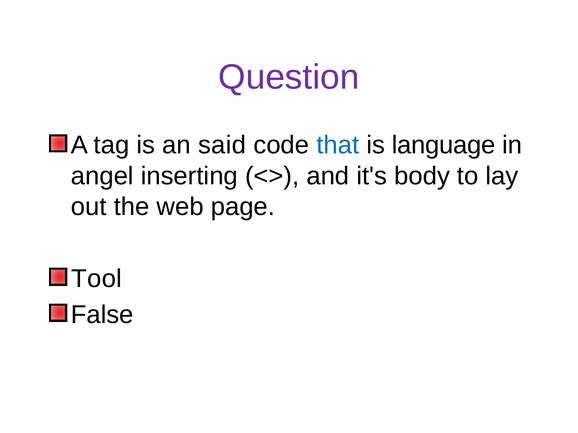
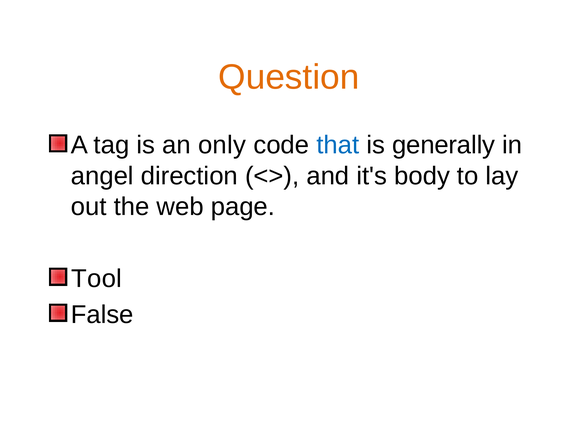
Question colour: purple -> orange (289, 77)
said: said -> only (222, 145)
language: language -> generally (444, 145)
inserting: inserting -> direction (189, 176)
